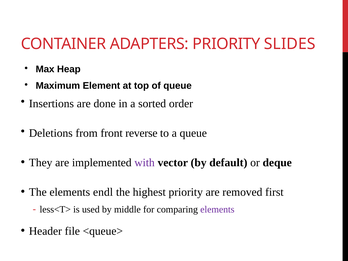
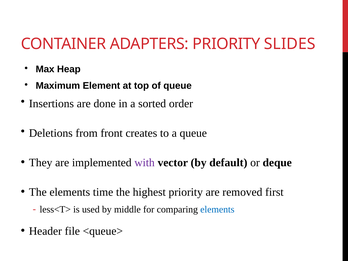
reverse: reverse -> creates (141, 133)
endl: endl -> time (103, 192)
elements colour: purple -> blue (217, 209)
